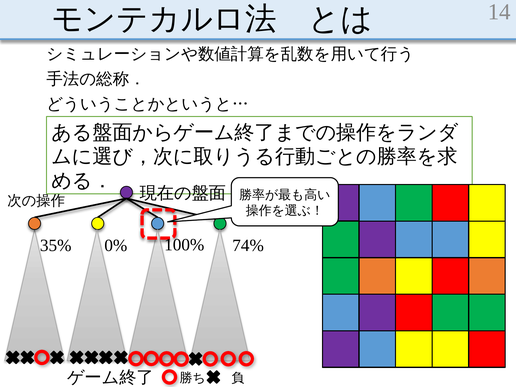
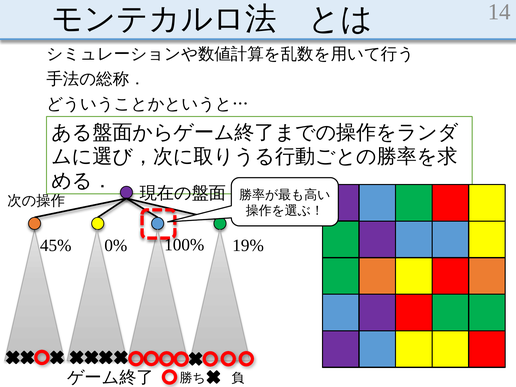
35%: 35% -> 45% (56, 245)
74%: 74% -> 19% (248, 245)
